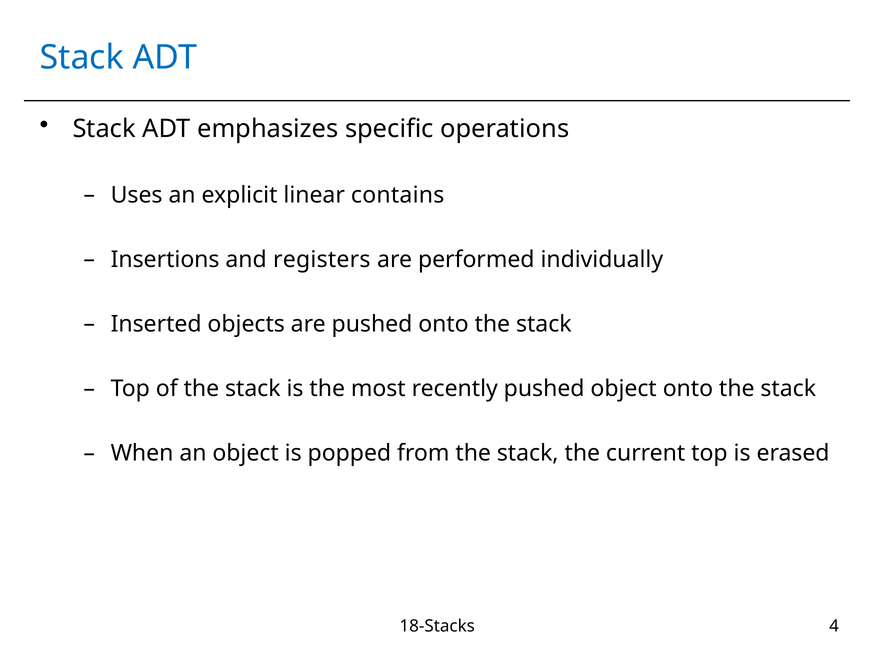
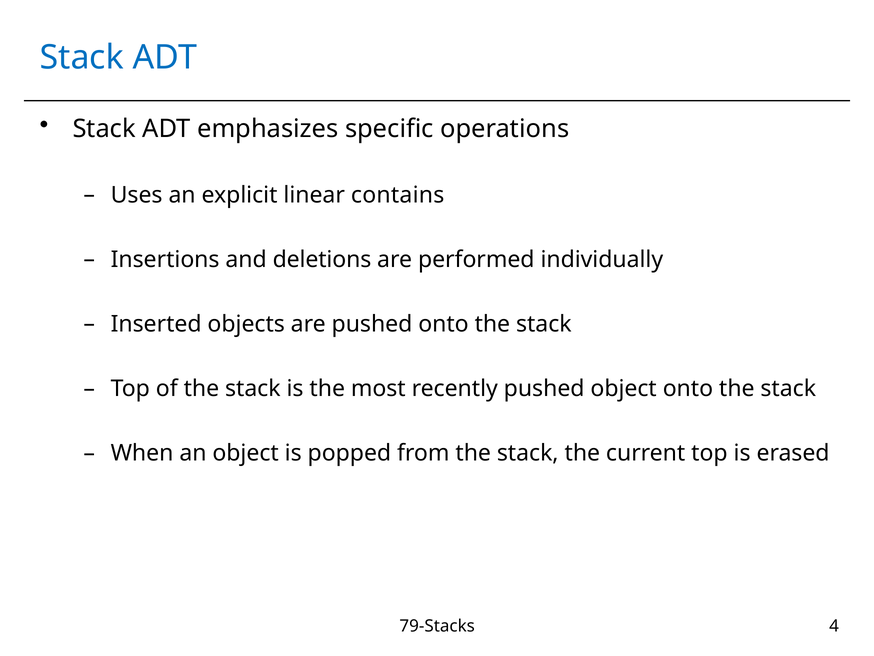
registers: registers -> deletions (322, 259)
18-Stacks: 18-Stacks -> 79-Stacks (437, 626)
